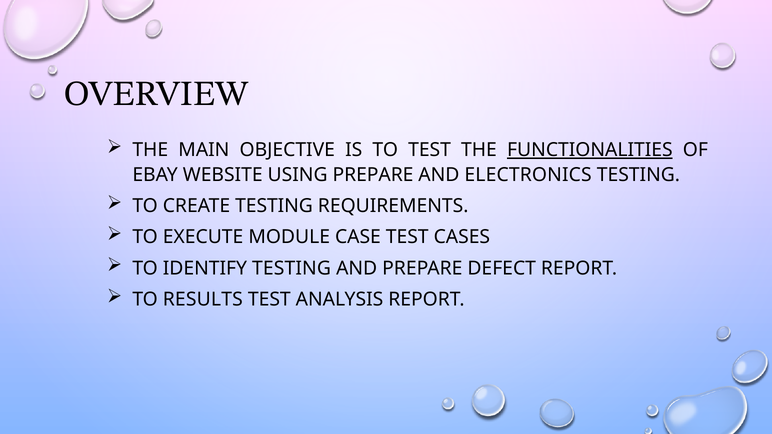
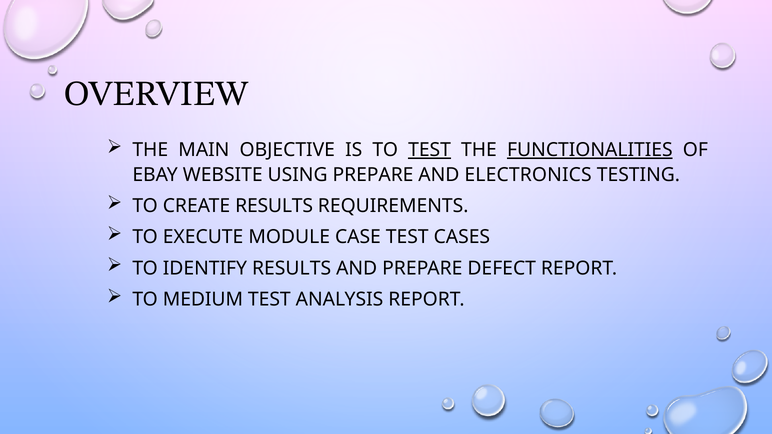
TEST underline: none -> present (430, 150)
CREATE TESTING: TESTING -> RESULTS (274, 206)
IDENTIFY TESTING: TESTING -> RESULTS (292, 268)
RESULTS: RESULTS -> MEDIUM (203, 300)
